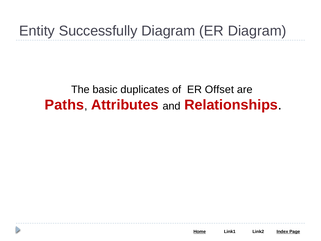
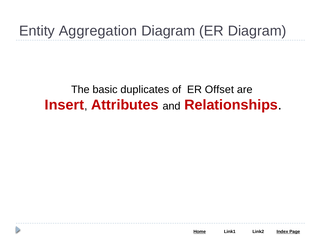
Successfully: Successfully -> Aggregation (98, 31)
Paths: Paths -> Insert (64, 105)
